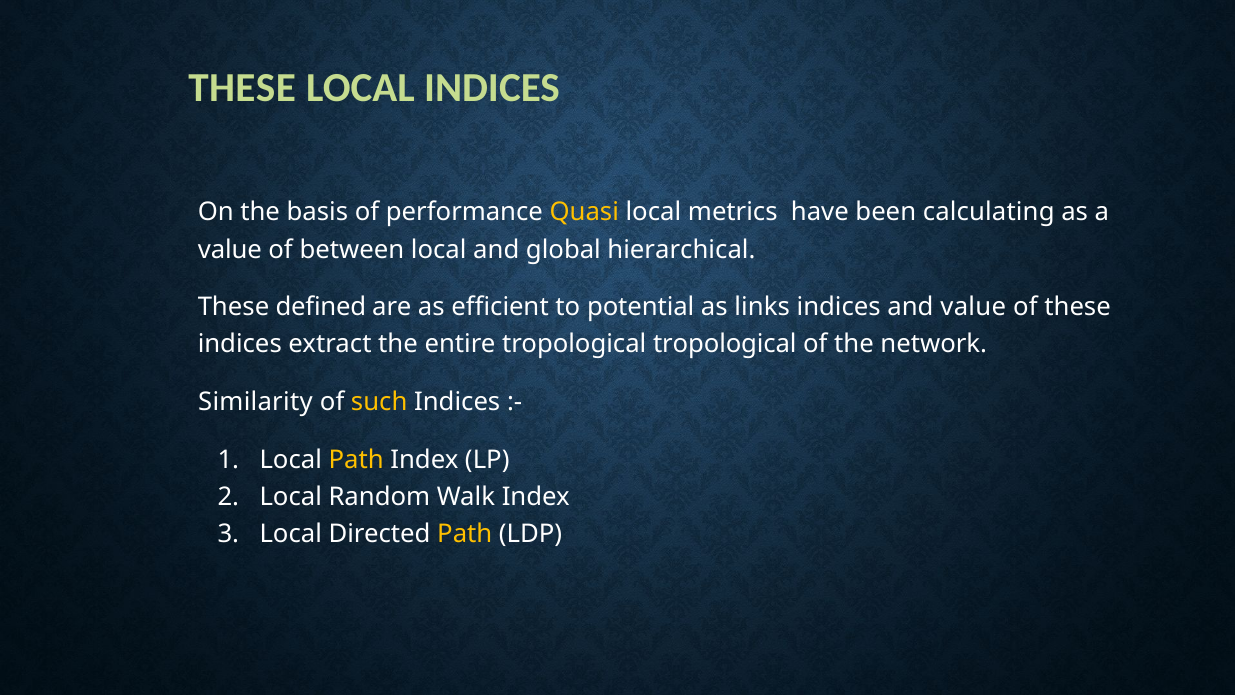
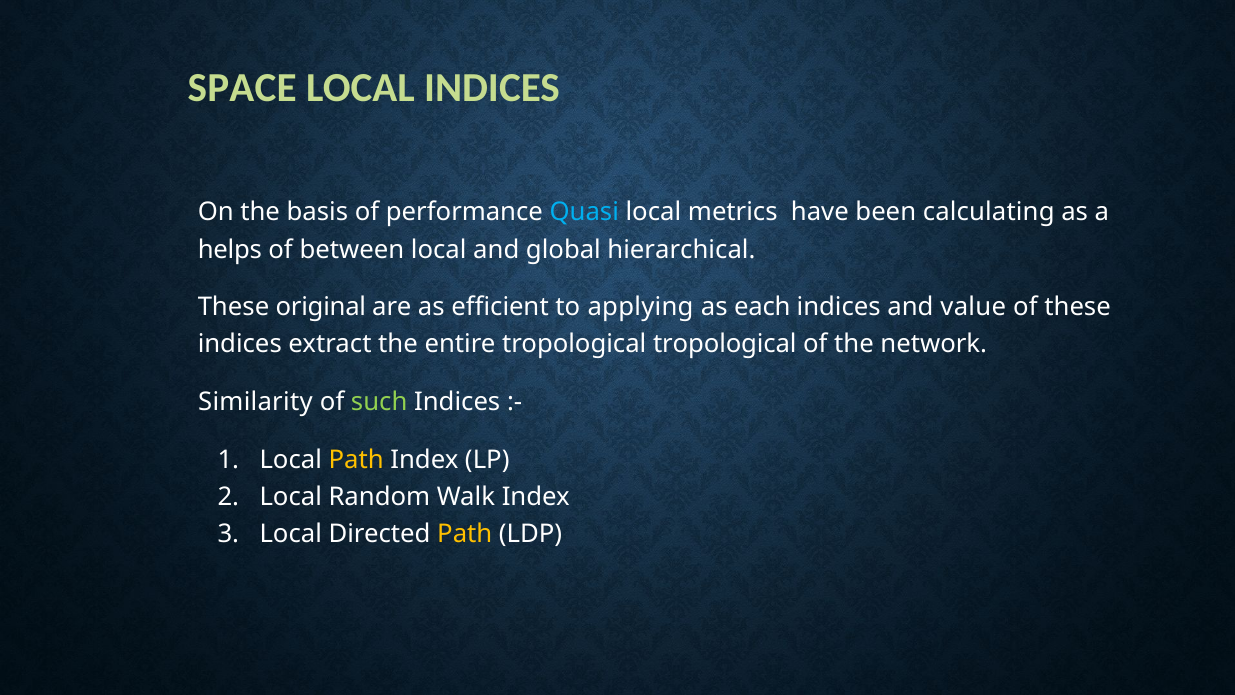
THESE: THESE -> SPACE (242, 88)
Quasi colour: yellow -> light blue (584, 212)
value: value -> helps (230, 249)
defined: defined -> original (321, 307)
potential: potential -> applying (641, 307)
links: links -> each (762, 307)
such colour: yellow -> light green (379, 402)
